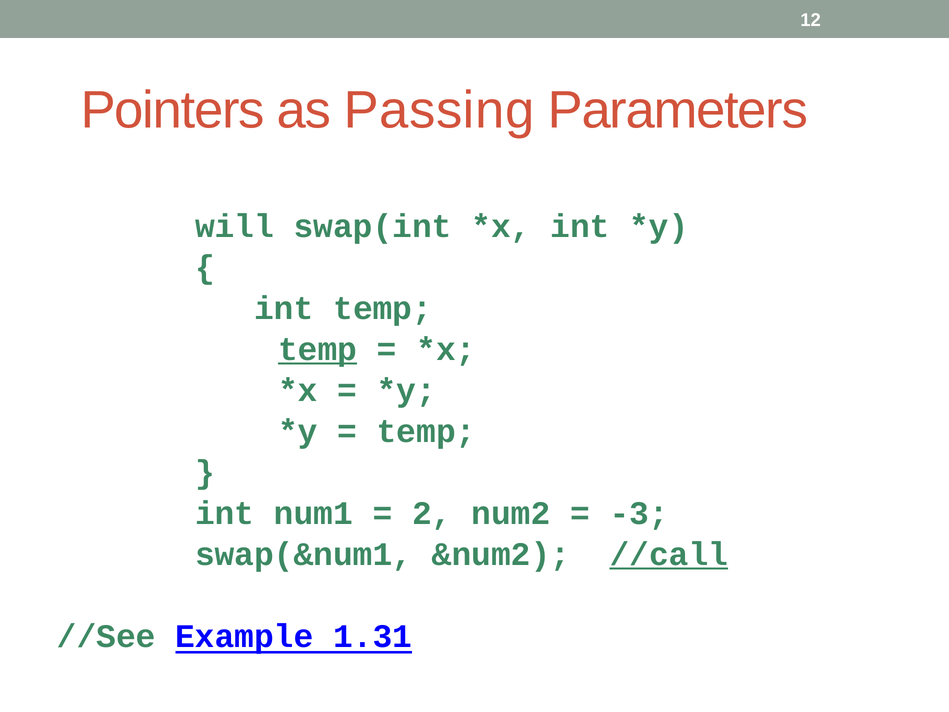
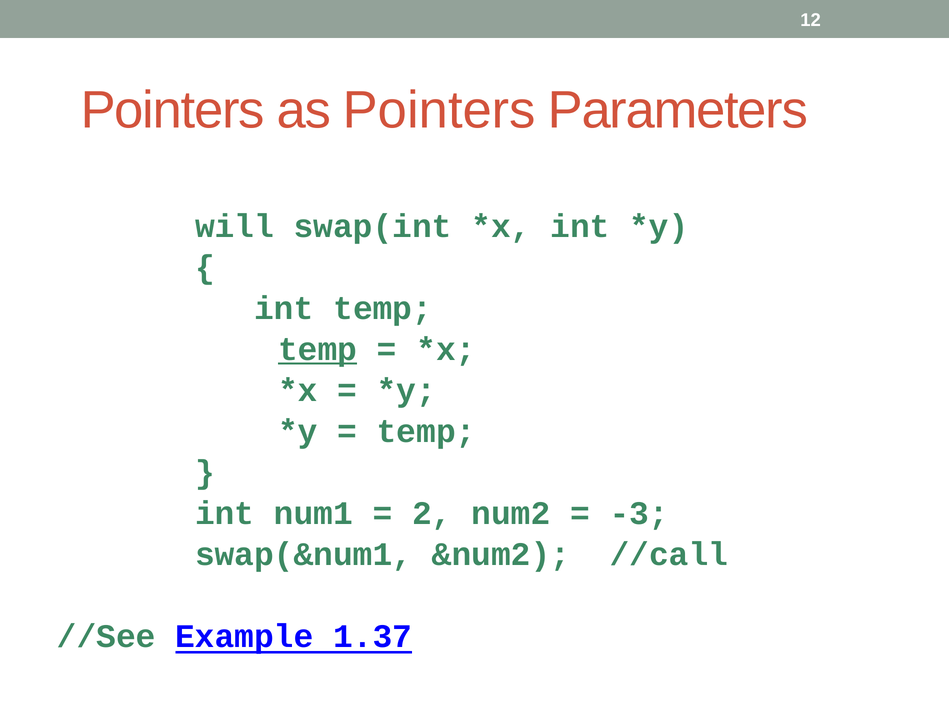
as Passing: Passing -> Pointers (439, 110)
//call underline: present -> none (669, 554)
1.31: 1.31 -> 1.37 (373, 636)
